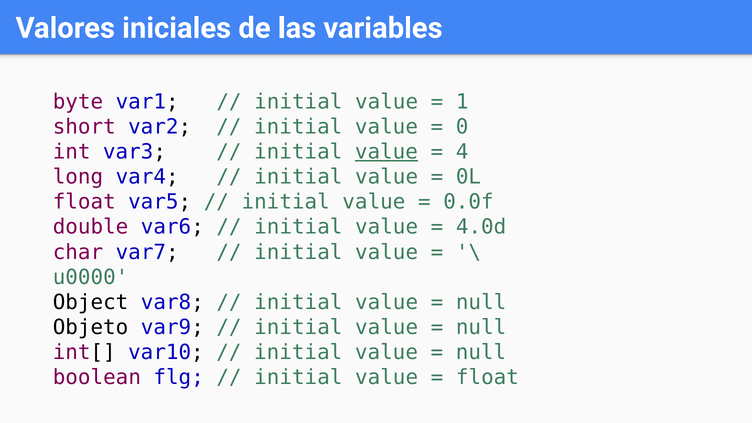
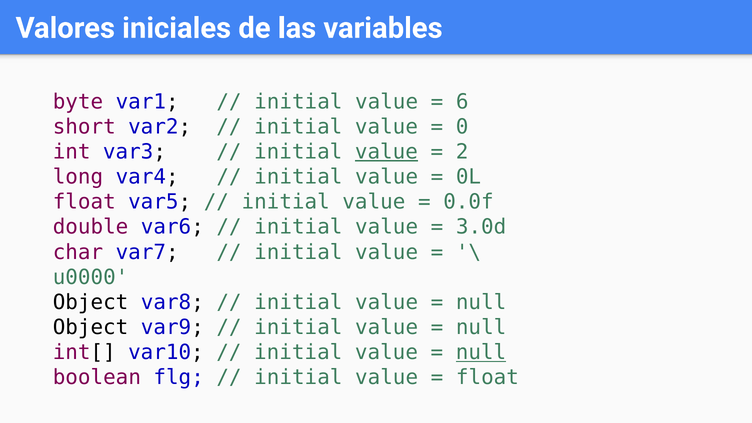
1: 1 -> 6 (462, 102)
4: 4 -> 2 (462, 152)
4.0d: 4.0d -> 3.0d (481, 227)
Objeto: Objeto -> Object (91, 327)
null underline: none -> present (481, 352)
